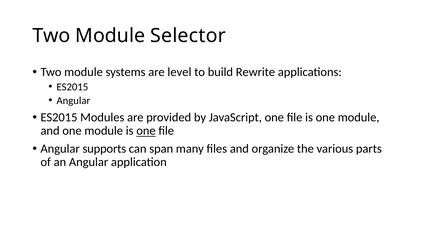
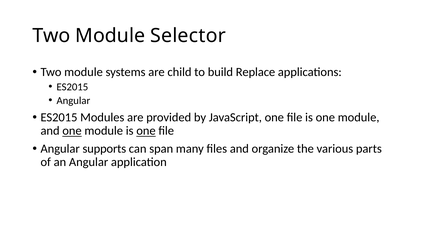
level: level -> child (179, 72)
Rewrite: Rewrite -> Replace (255, 72)
one underline: none -> present (72, 131)
